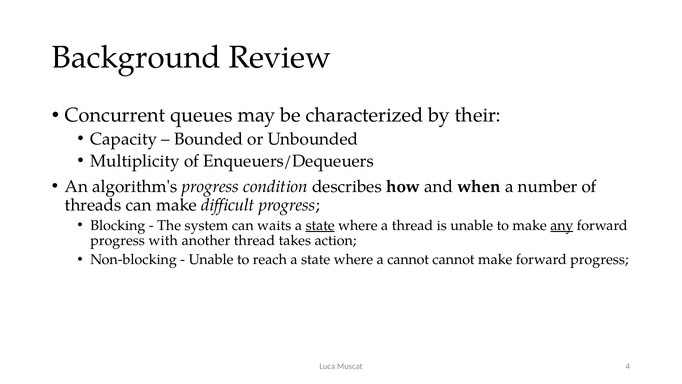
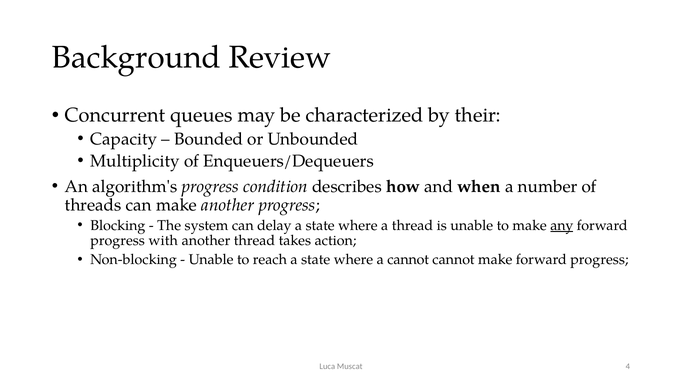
make difficult: difficult -> another (228, 205)
waits: waits -> delay (274, 225)
state underline: present -> none (320, 225)
